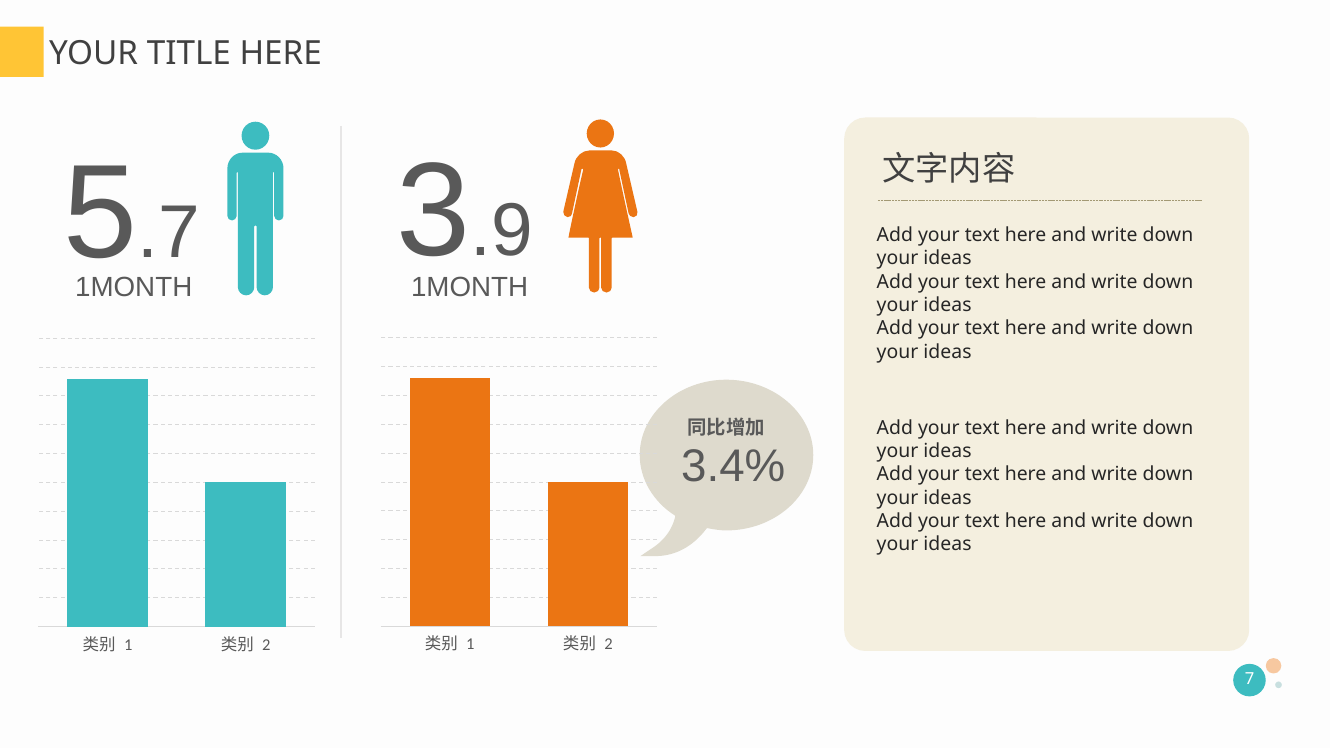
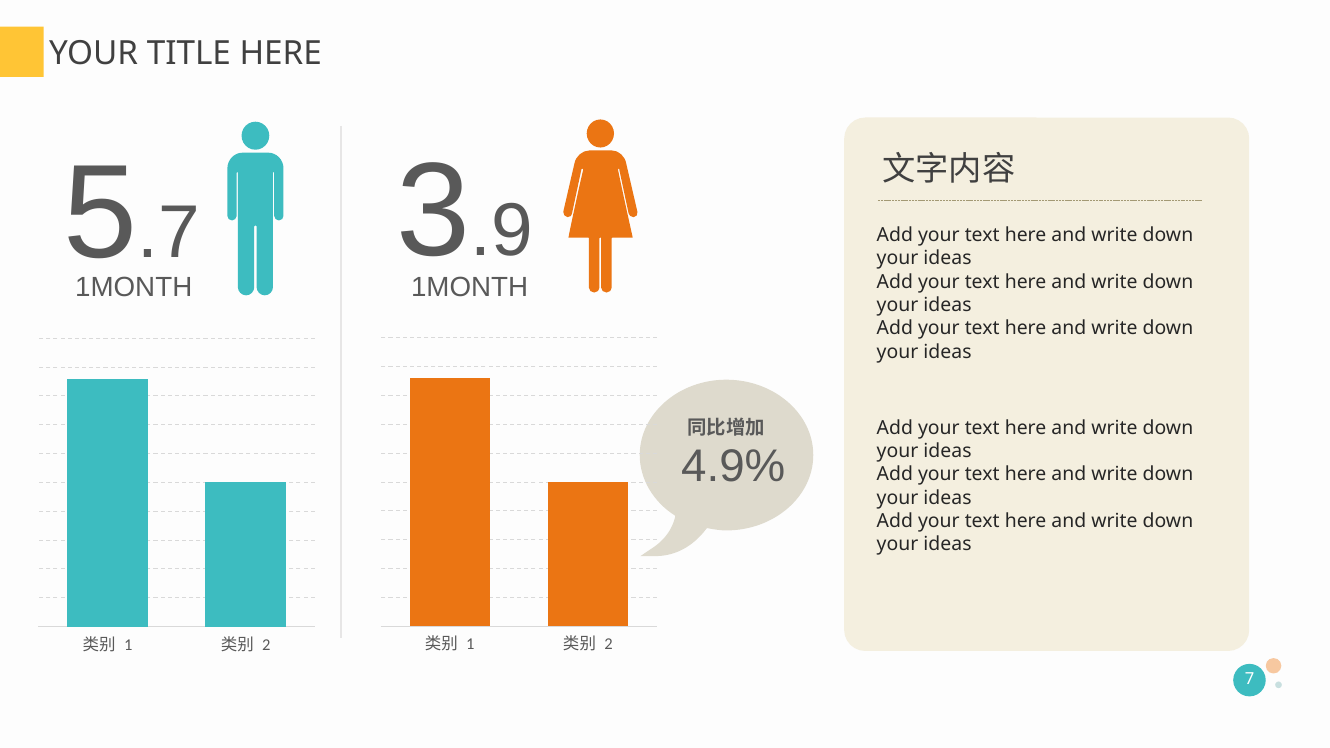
3.4%: 3.4% -> 4.9% (733, 467)
